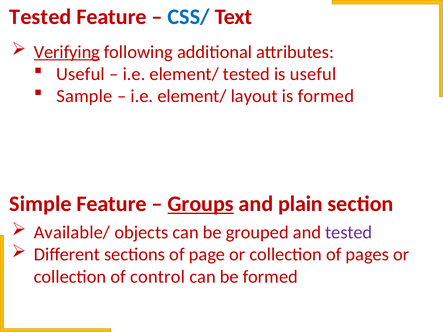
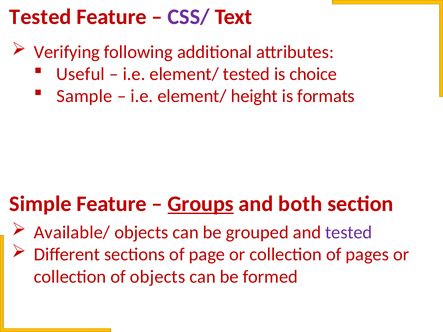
CSS/ colour: blue -> purple (189, 17)
Verifying underline: present -> none (67, 52)
is useful: useful -> choice (313, 74)
layout: layout -> height (254, 96)
is formed: formed -> formats (326, 96)
plain: plain -> both (300, 204)
of control: control -> objects (158, 277)
